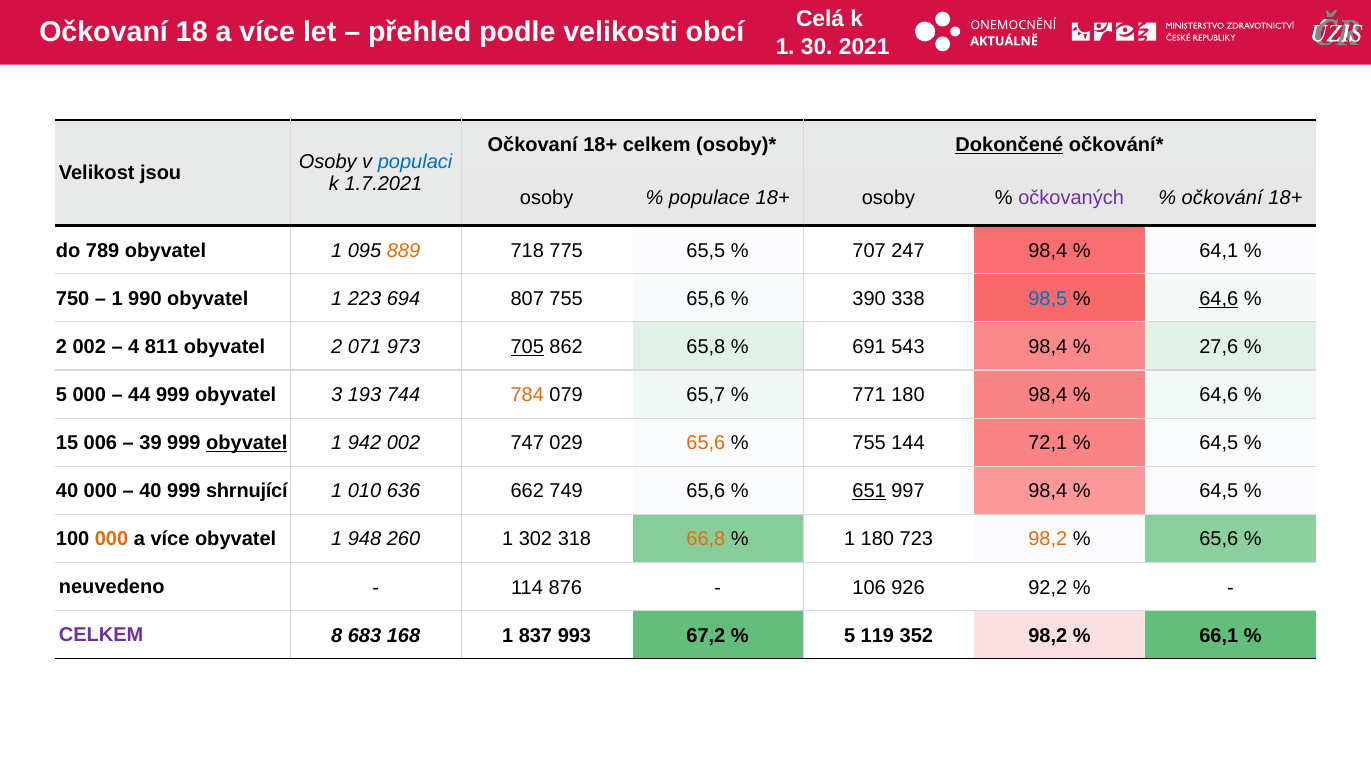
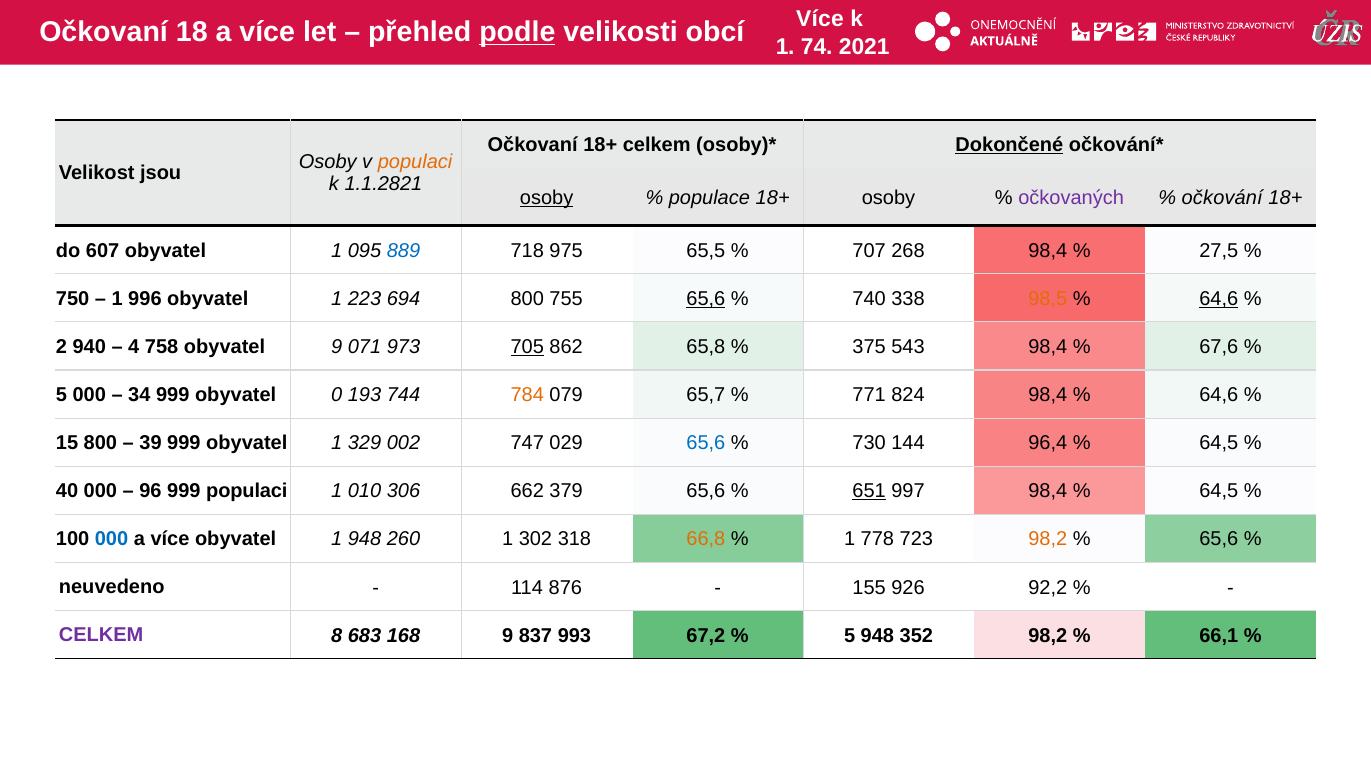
podle underline: none -> present (517, 32)
obcí Celá: Celá -> Více (820, 19)
30: 30 -> 74 (817, 47)
populaci colour: blue -> orange (415, 162)
1.7.2021: 1.7.2021 -> 1.1.2821 (383, 184)
osoby underline: none -> present (547, 198)
789: 789 -> 607 (103, 251)
889 colour: orange -> blue (403, 251)
775: 775 -> 975 (566, 251)
247: 247 -> 268 (908, 251)
64,1: 64,1 -> 27,5 (1219, 251)
990: 990 -> 996 (145, 299)
694 807: 807 -> 800 (527, 299)
65,6 underline: none -> present (706, 299)
390: 390 -> 740 (869, 299)
98,5 colour: blue -> orange (1048, 299)
2 002: 002 -> 940 (89, 347)
811: 811 -> 758 (162, 347)
obyvatel 2: 2 -> 9 (337, 347)
691: 691 -> 375 (869, 347)
27,6: 27,6 -> 67,6 (1219, 347)
44: 44 -> 34 (139, 395)
3: 3 -> 0 (337, 395)
771 180: 180 -> 824 (908, 395)
15 006: 006 -> 800 (100, 443)
obyvatel underline: present -> none (247, 443)
942: 942 -> 329 (364, 443)
65,6 colour: orange -> blue (706, 443)
755: 755 -> 730 (869, 443)
72,1: 72,1 -> 96,4 (1048, 443)
40: 40 -> 96 (150, 491)
999 shrnující: shrnující -> populaci (247, 491)
636: 636 -> 306 (403, 491)
749: 749 -> 379 (566, 491)
000 colour: orange -> blue (111, 539)
1 180: 180 -> 778 (877, 539)
106: 106 -> 155 (869, 588)
168 1: 1 -> 9 (508, 636)
5 119: 119 -> 948 (877, 636)
